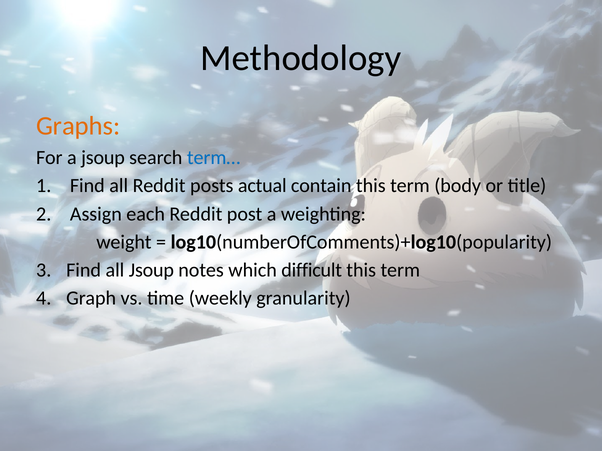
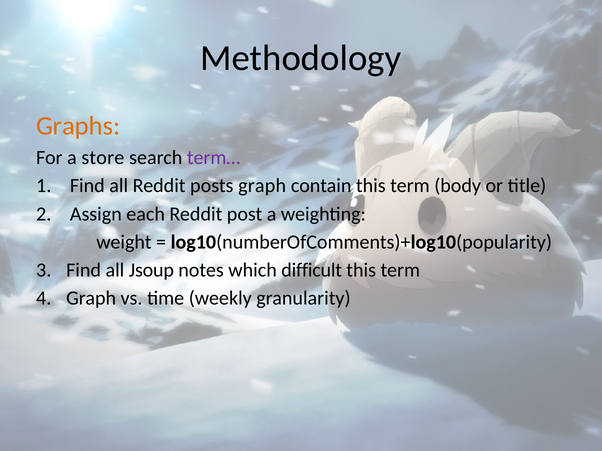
a jsoup: jsoup -> store (103, 158)
term… colour: blue -> purple (214, 158)
posts actual: actual -> graph (262, 186)
